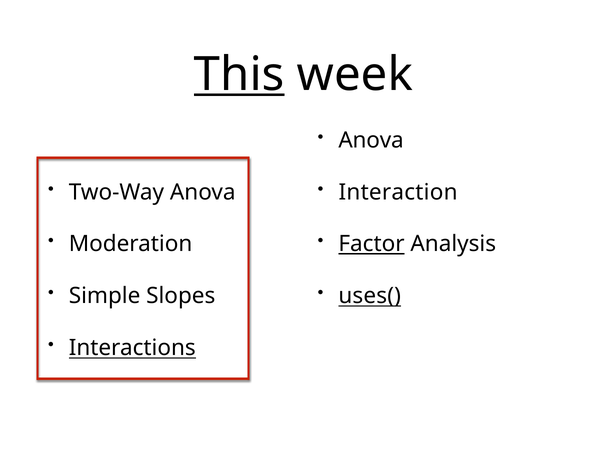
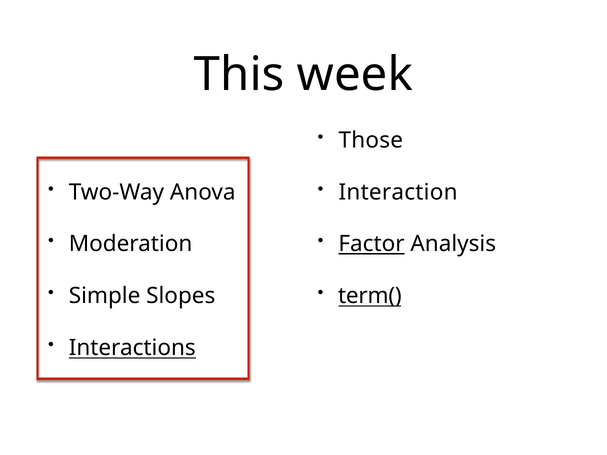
This underline: present -> none (239, 74)
Anova: Anova -> Those (371, 140)
uses(: uses( -> term( (370, 296)
